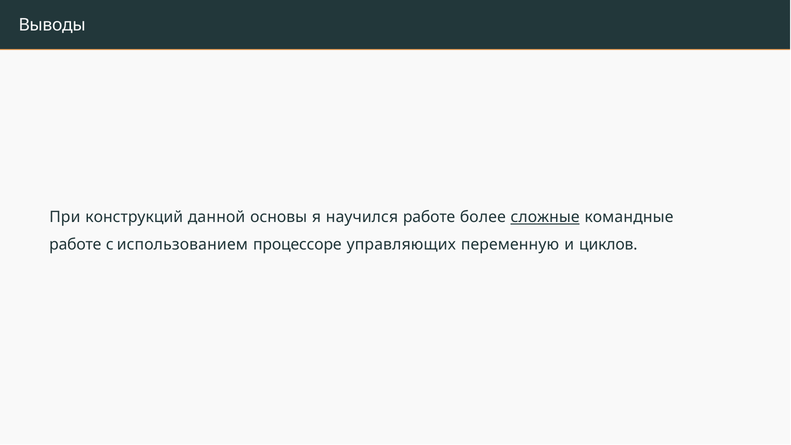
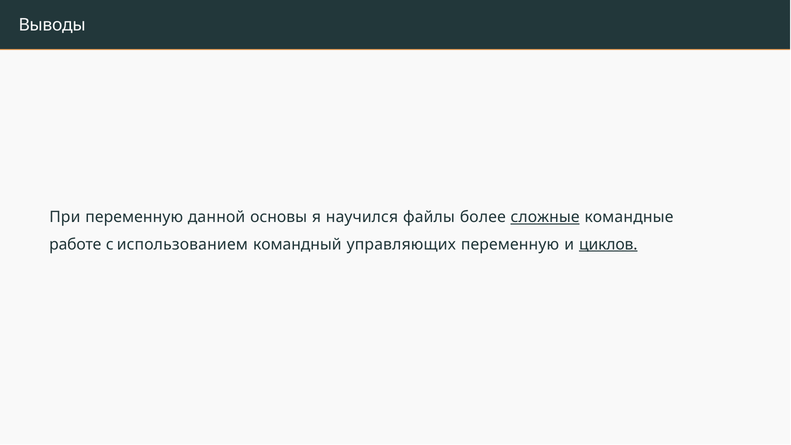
При конструкций: конструкций -> переменную (134, 217)
научился работе: работе -> файлы (429, 217)
процессоре: процессоре -> командный (297, 245)
циклов underline: none -> present (608, 245)
